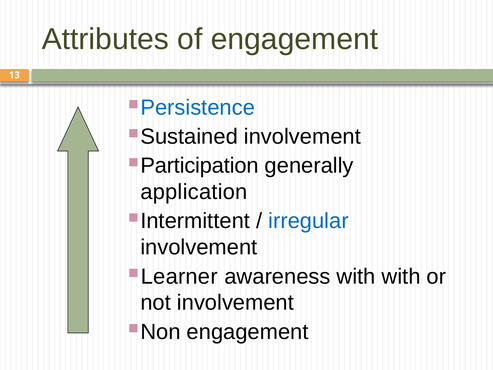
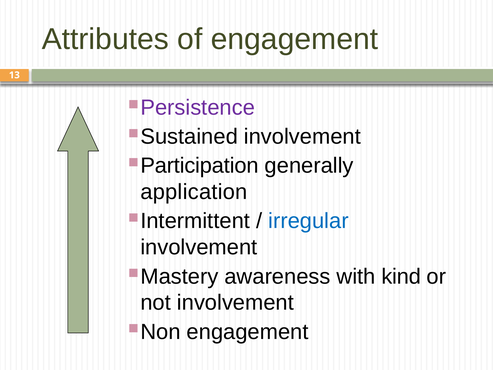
Persistence colour: blue -> purple (198, 107)
Learner: Learner -> Mastery (179, 276)
with with: with -> kind (401, 276)
